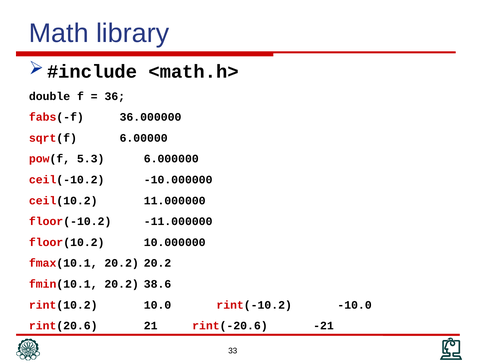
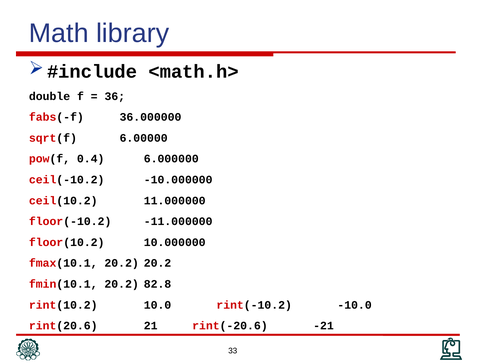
5.3: 5.3 -> 0.4 (91, 159)
38.6: 38.6 -> 82.8 (158, 284)
